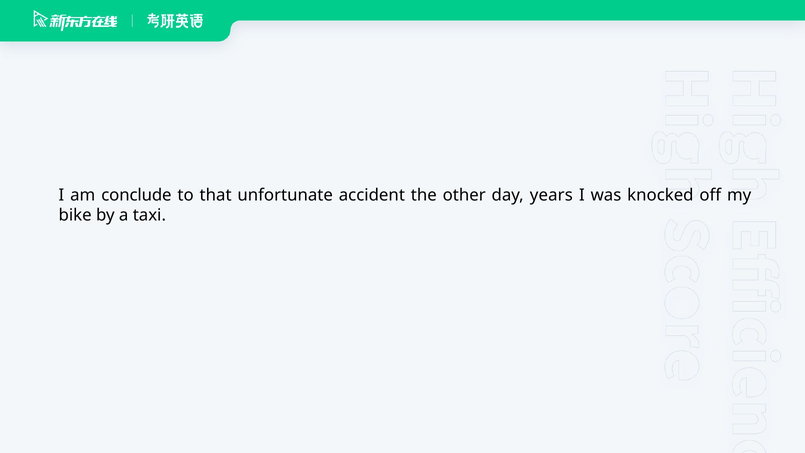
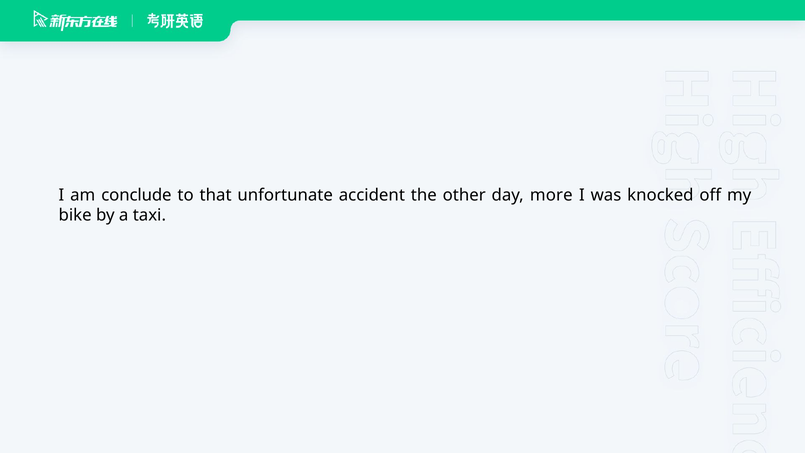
years: years -> more (551, 195)
